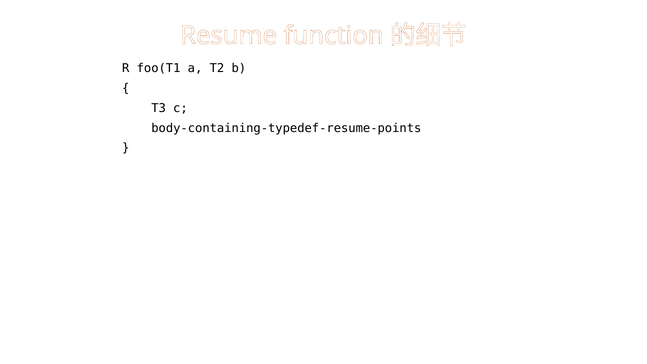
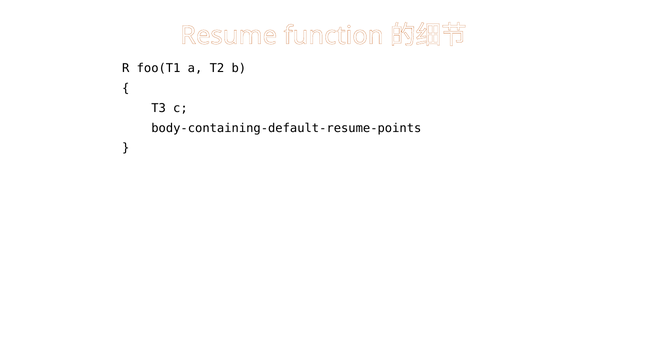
body-containing-typedef-resume-points: body-containing-typedef-resume-points -> body-containing-default-resume-points (286, 128)
